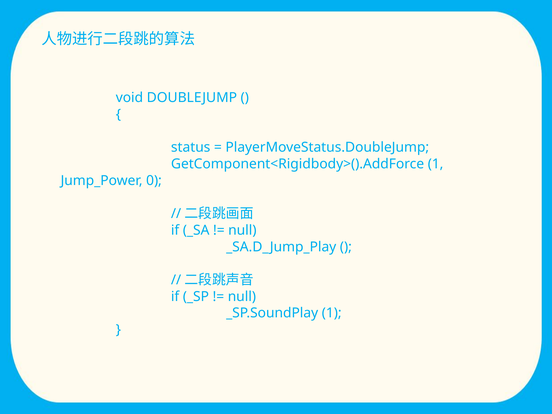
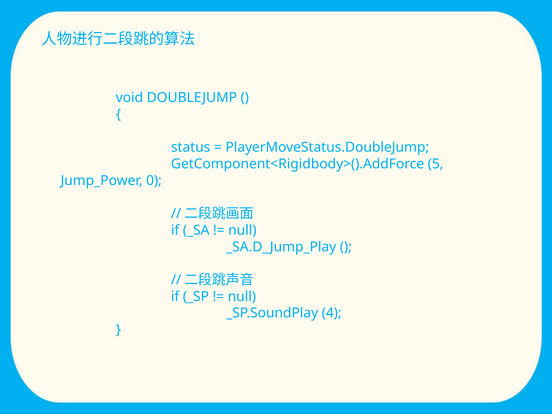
GetComponent<Rigidbody>().AddForce 1: 1 -> 5 (436, 164)
_SP.SoundPlay 1: 1 -> 4 (332, 313)
